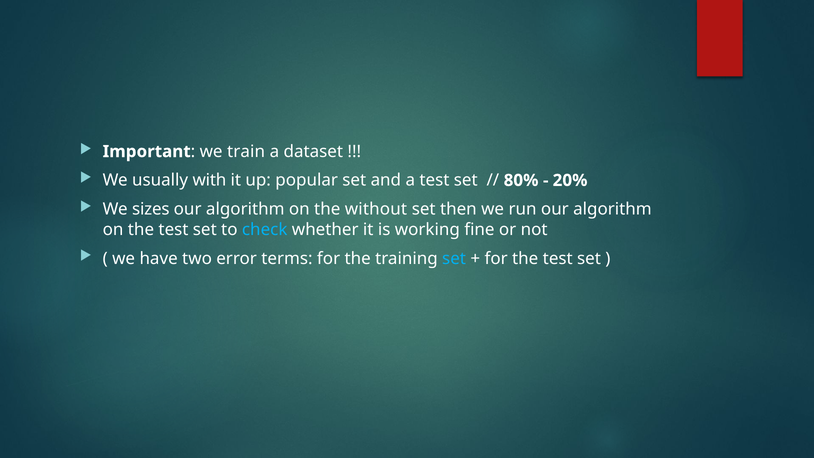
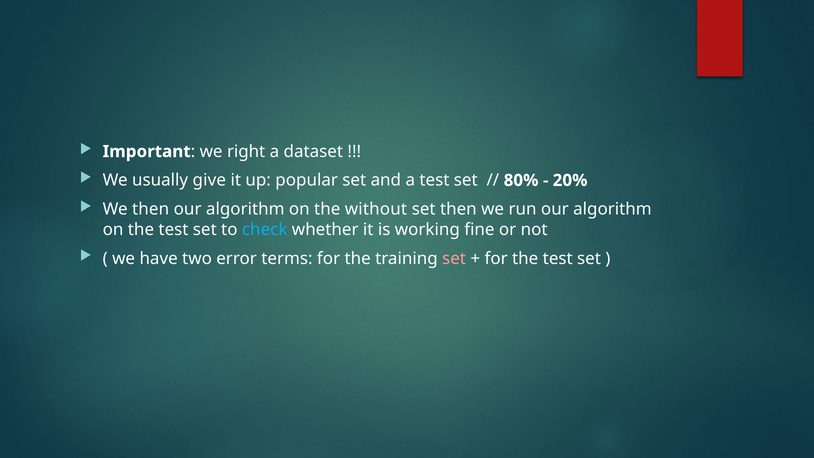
train: train -> right (246, 151)
with: with -> give (209, 180)
We sizes: sizes -> then (151, 209)
set colour: light blue -> pink (454, 258)
